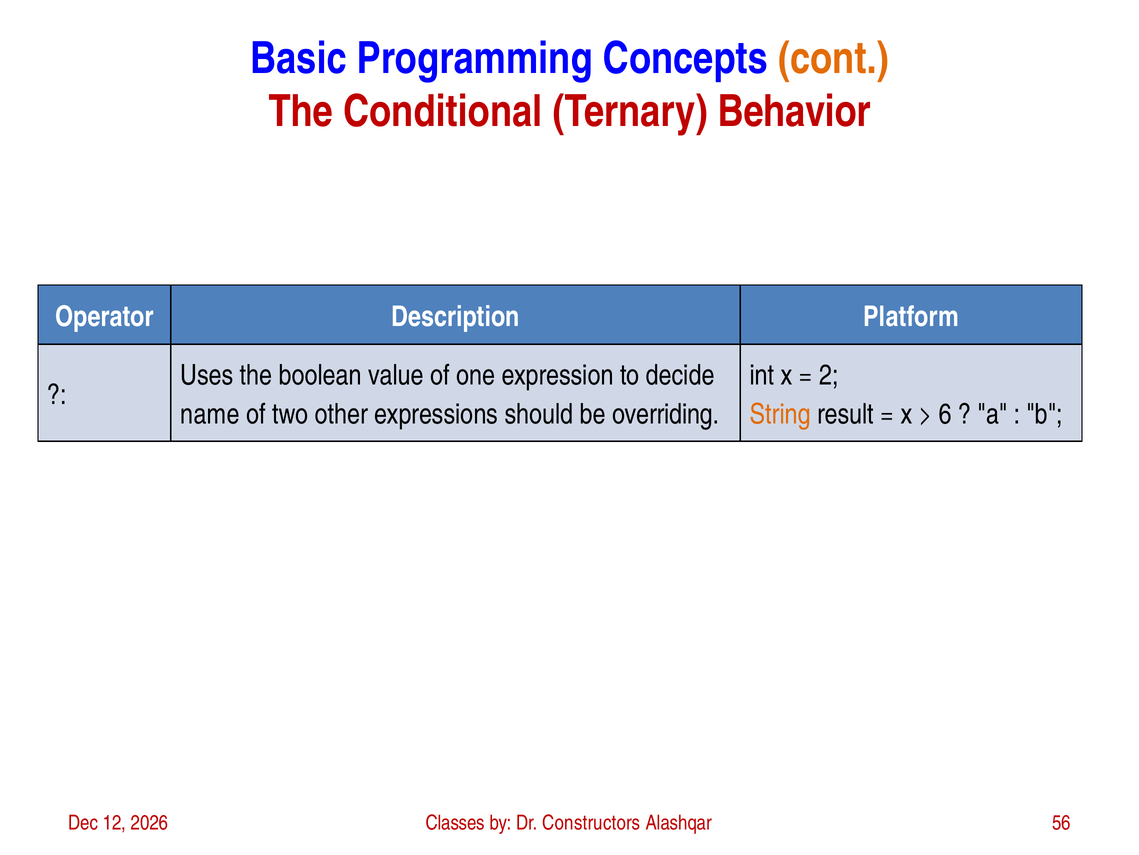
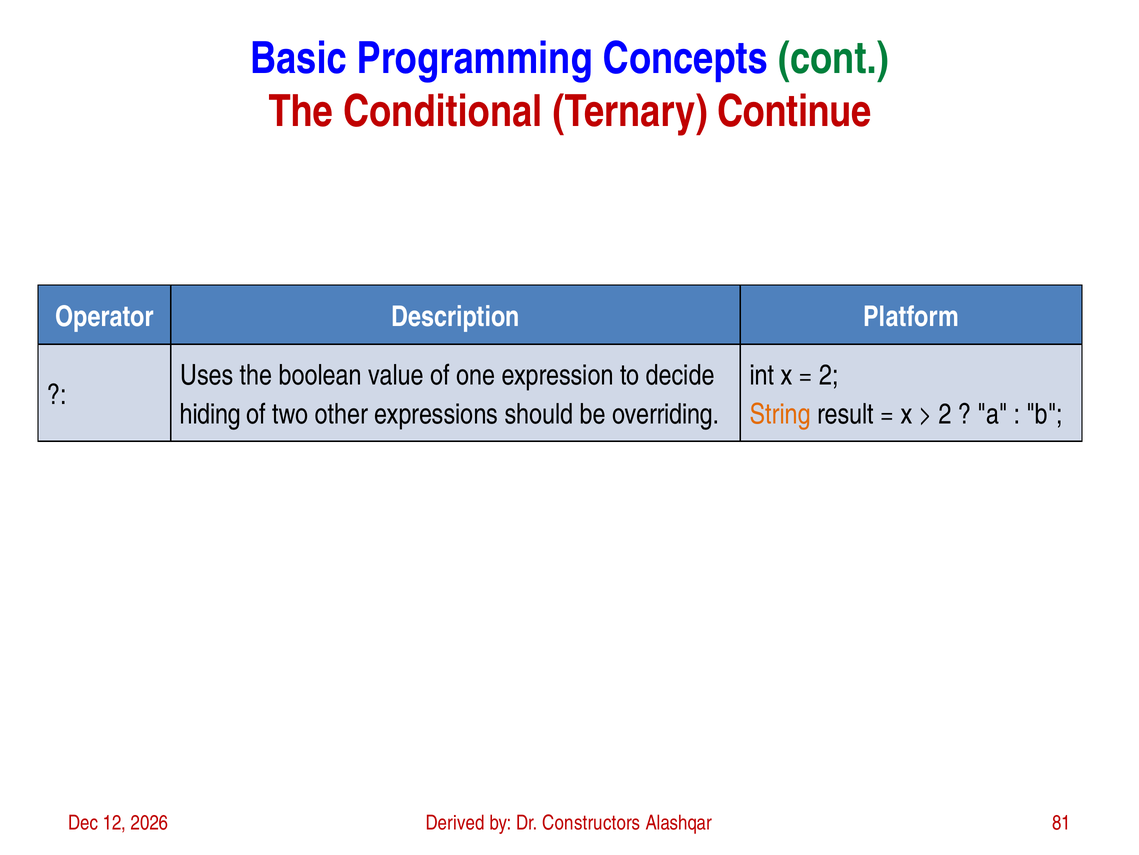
cont colour: orange -> green (833, 58)
Behavior: Behavior -> Continue (794, 112)
name: name -> hiding (210, 414)
6: 6 -> 2 (945, 414)
Classes: Classes -> Derived (455, 822)
56: 56 -> 81 (1061, 822)
